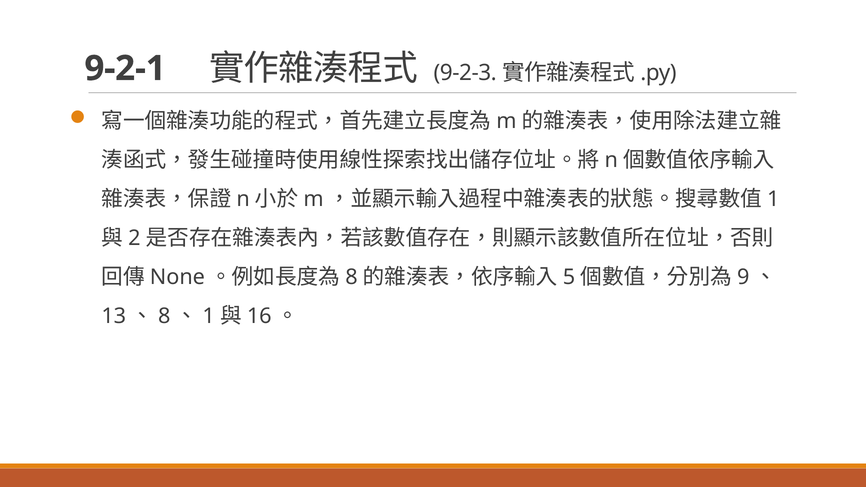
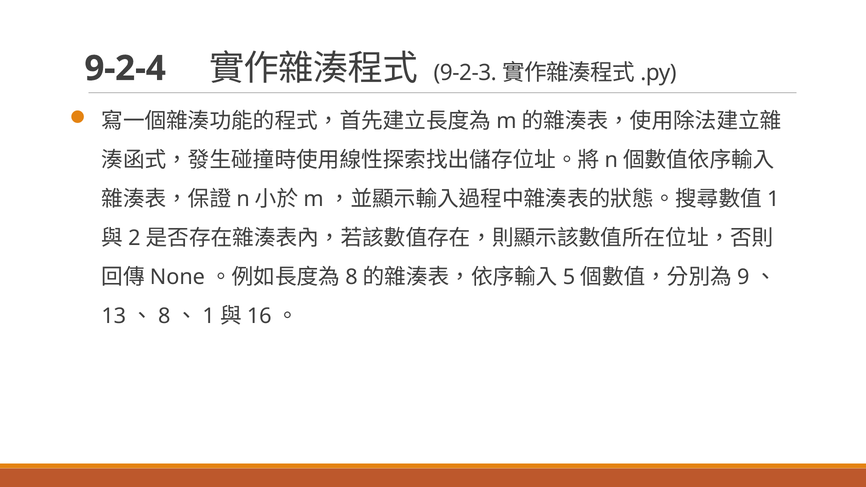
9-2-1: 9-2-1 -> 9-2-4 (125, 68)
